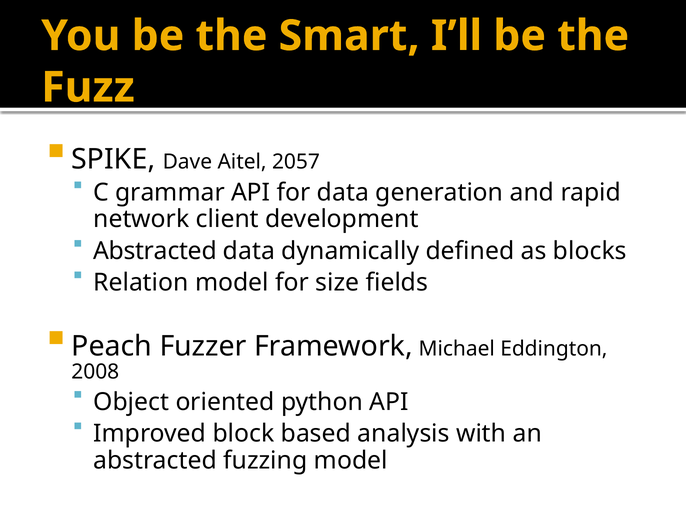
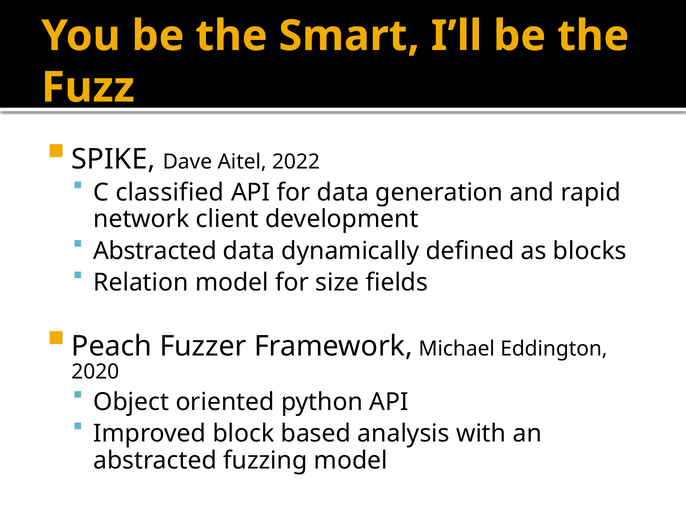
2057: 2057 -> 2022 (296, 162)
grammar: grammar -> classified (170, 192)
2008: 2008 -> 2020 (95, 372)
